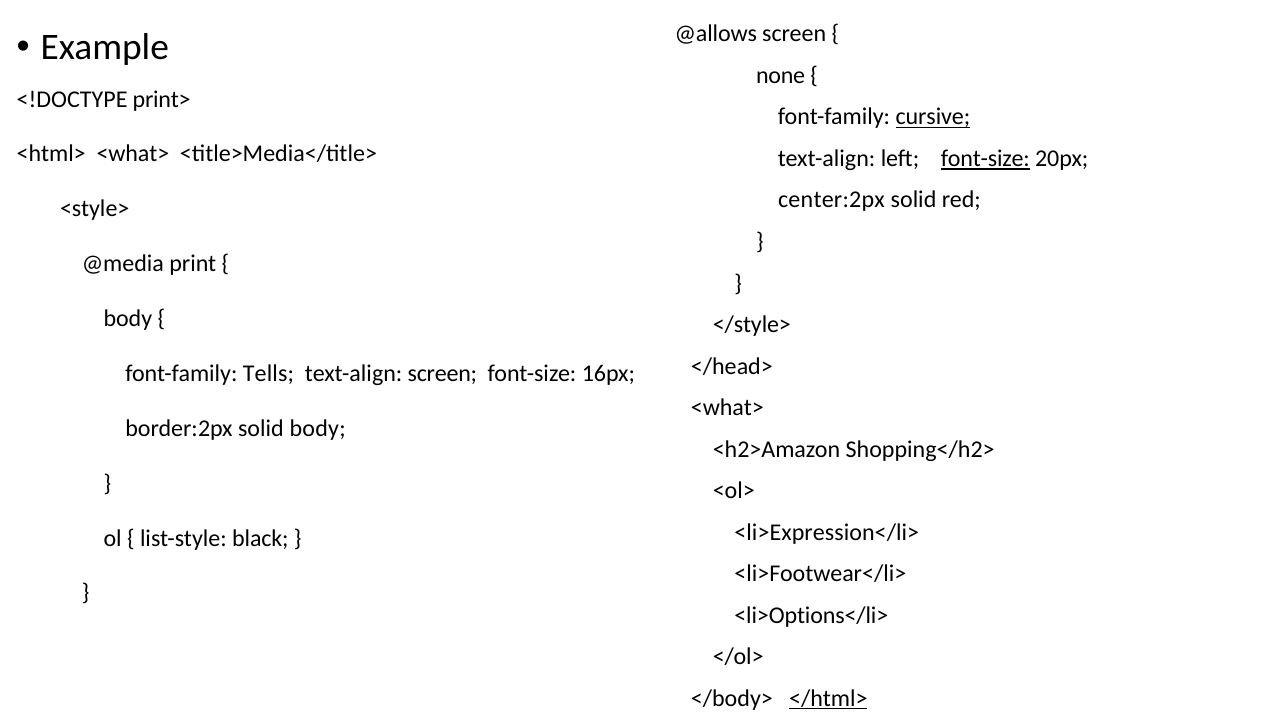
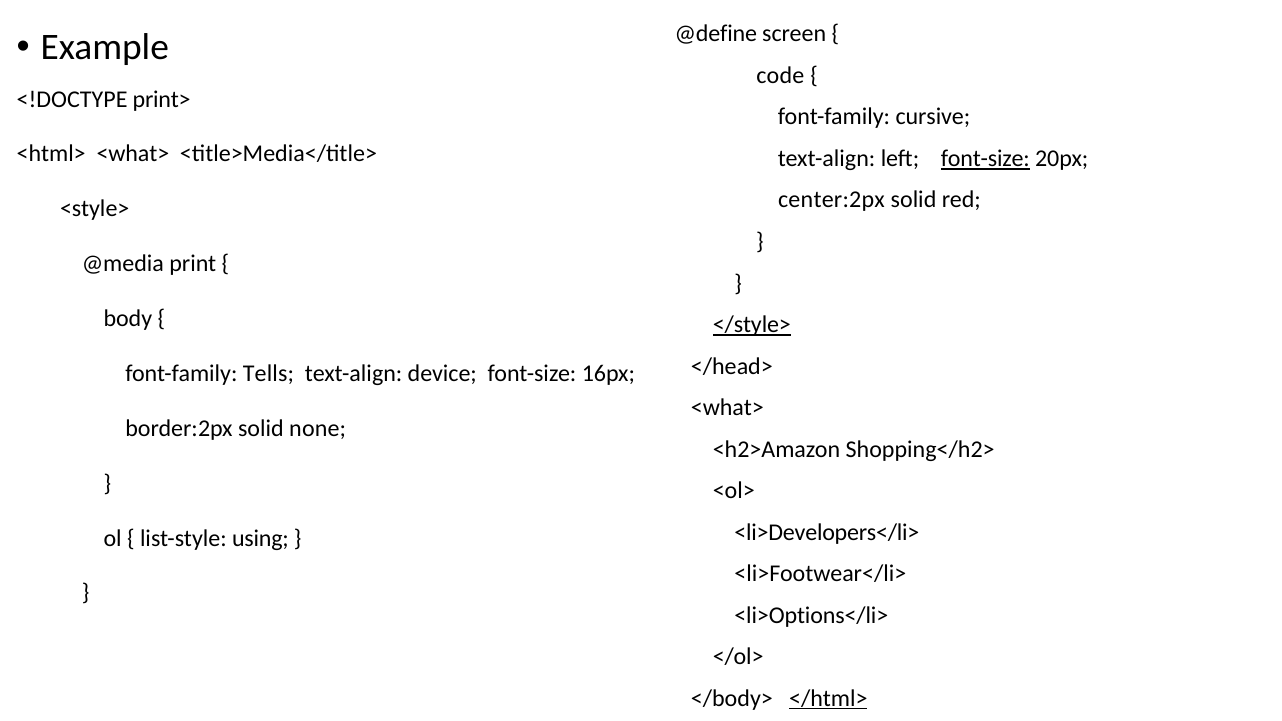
@allows: @allows -> @define (716, 34)
none: none -> code (780, 75)
cursive underline: present -> none (933, 117)
</style> underline: none -> present (752, 325)
text-align screen: screen -> device (442, 374)
solid body: body -> none (318, 428)
<li>Expression</li>: <li>Expression</li> -> <li>Developers</li> (827, 532)
black: black -> using (260, 538)
